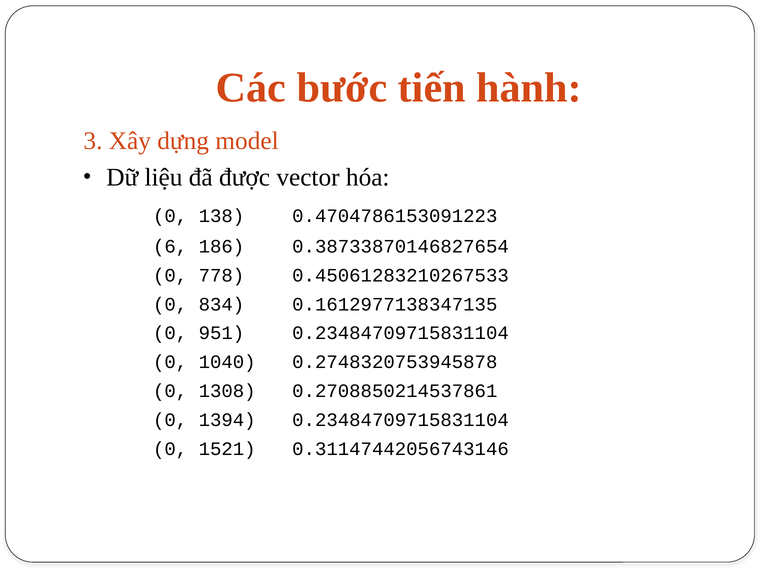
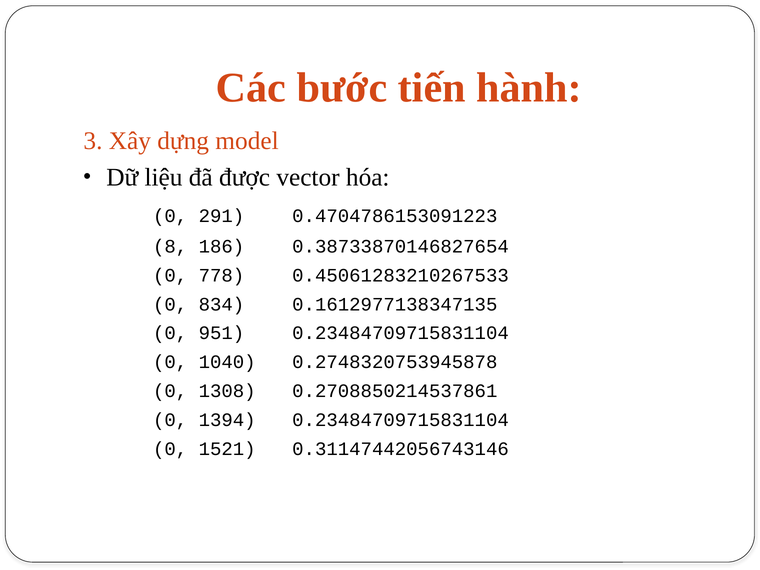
138: 138 -> 291 (221, 216)
6: 6 -> 8 (170, 246)
